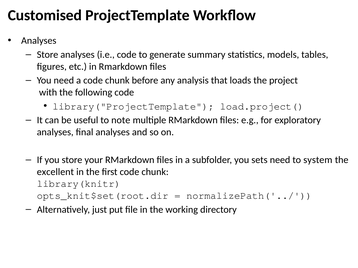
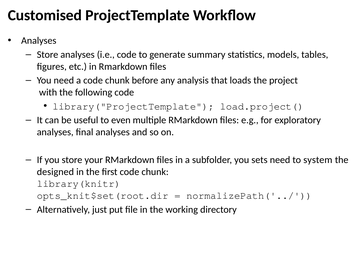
note: note -> even (121, 120)
excellent: excellent -> designed (55, 172)
